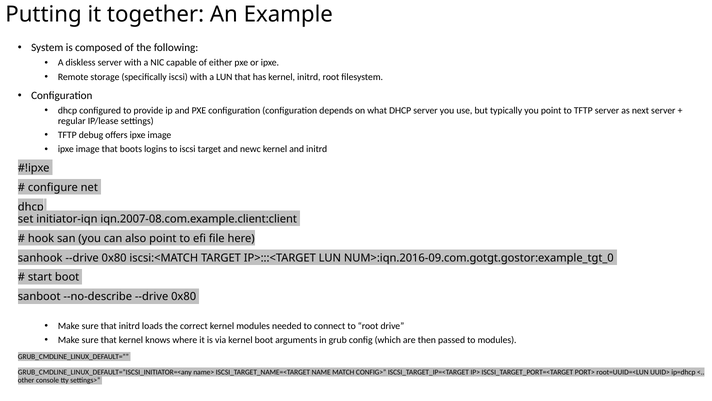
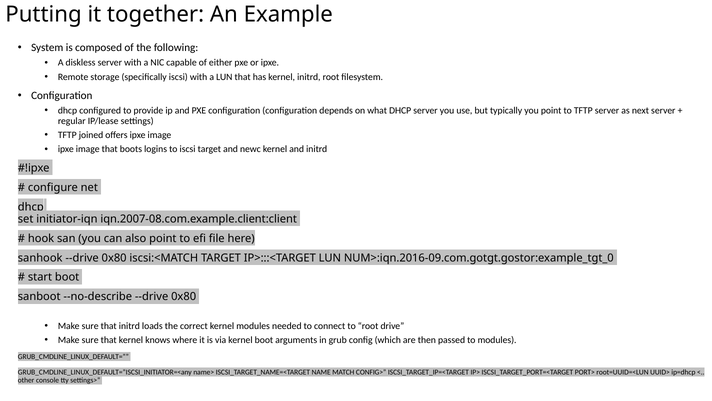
debug: debug -> joined (91, 135)
